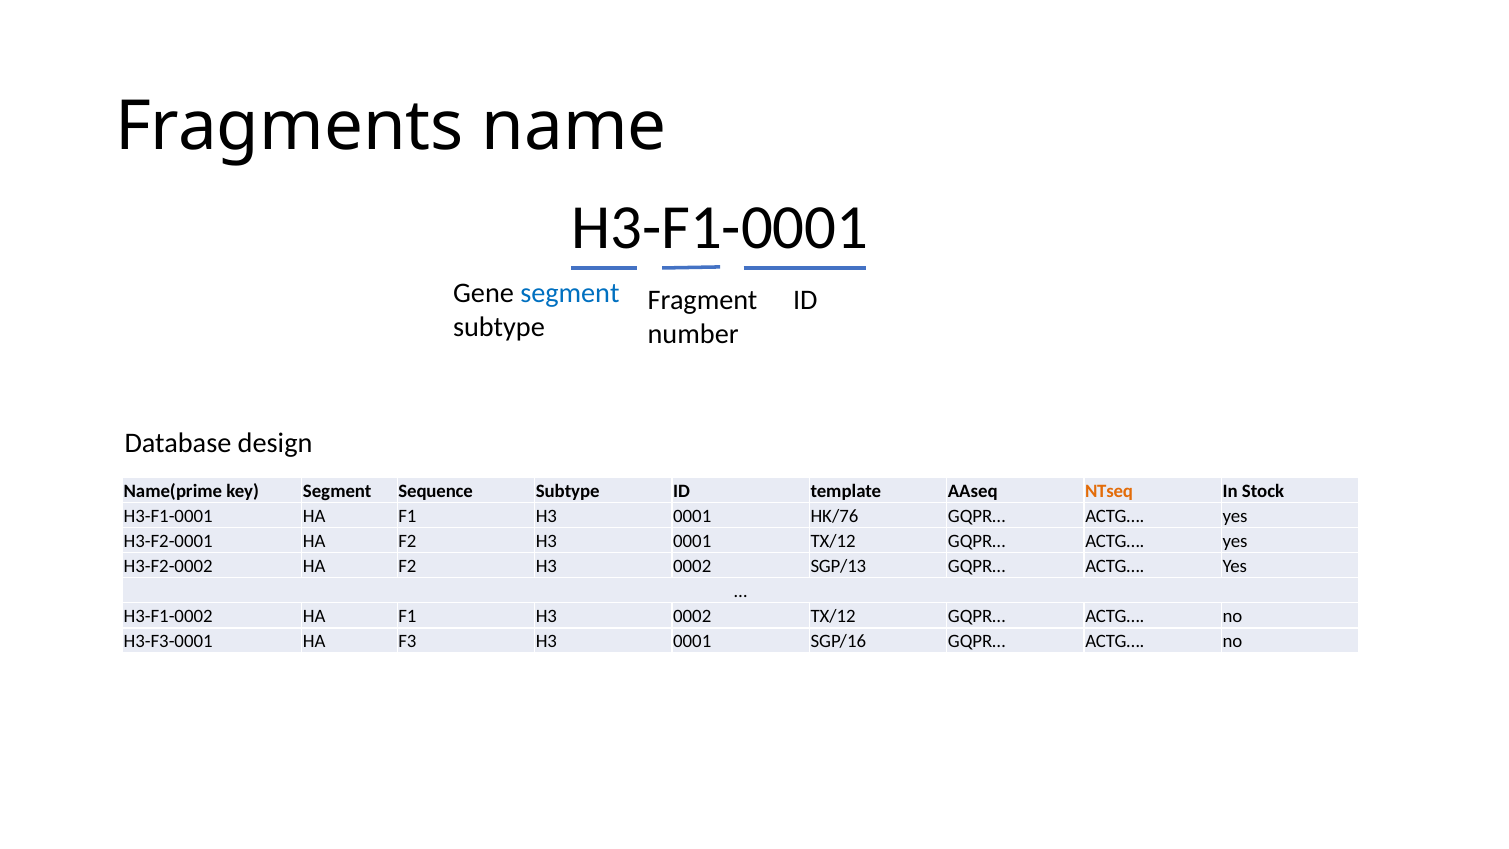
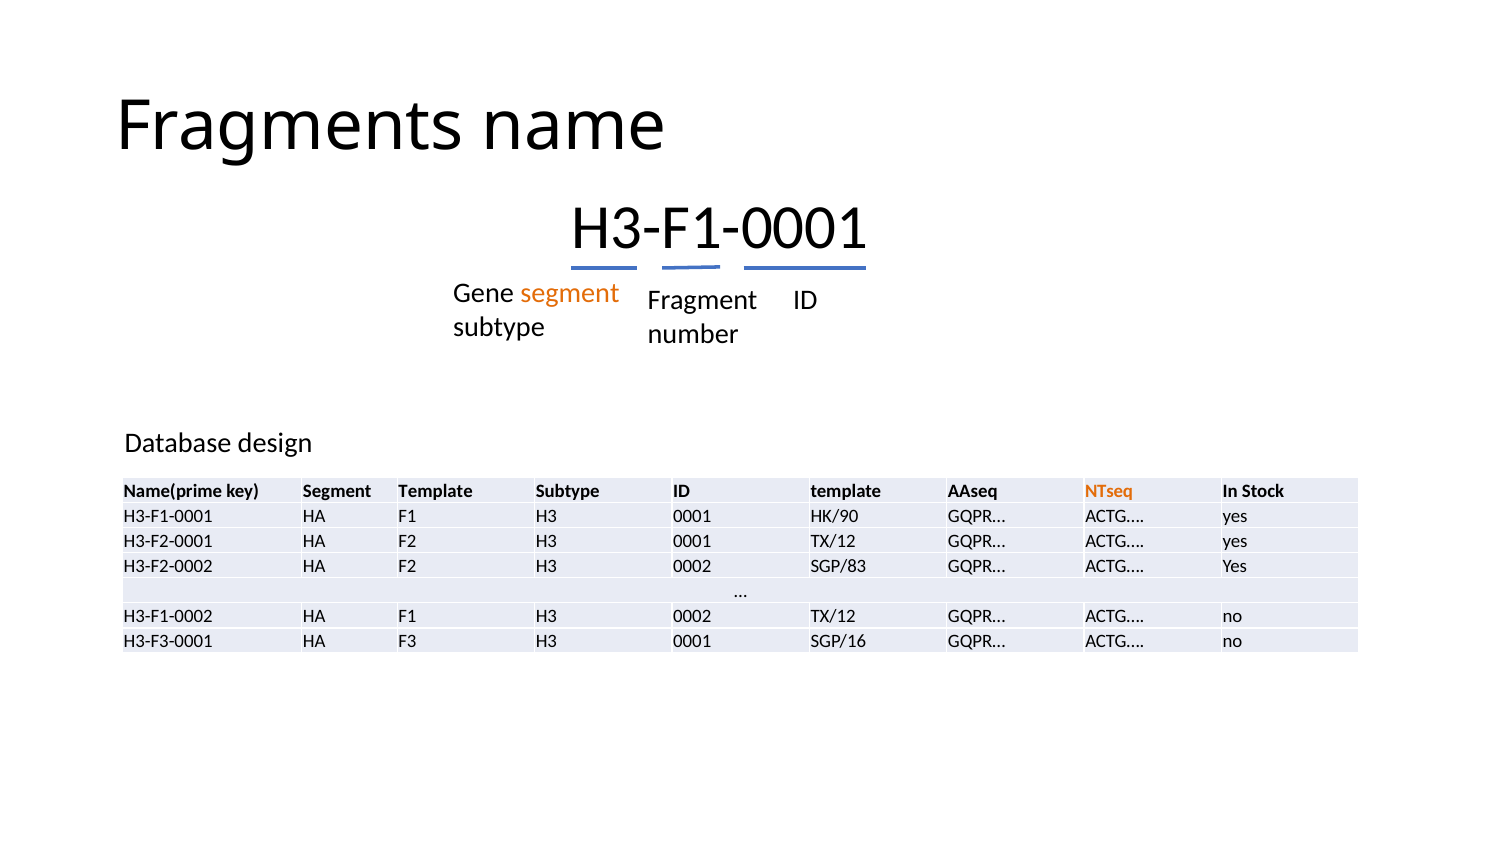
segment colour: blue -> orange (570, 293)
Segment Sequence: Sequence -> Template (436, 491)
HK/76: HK/76 -> HK/90 (834, 516)
SGP/13: SGP/13 -> SGP/83 (838, 566)
